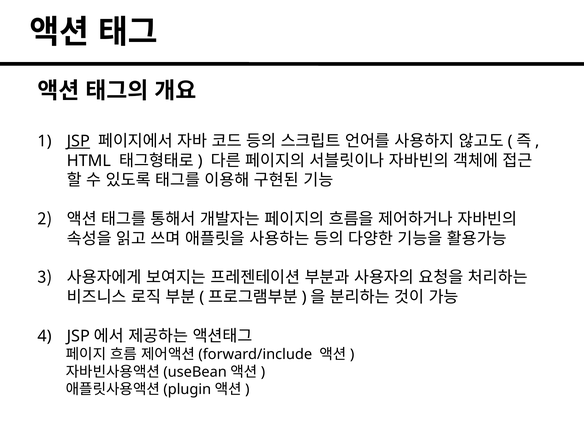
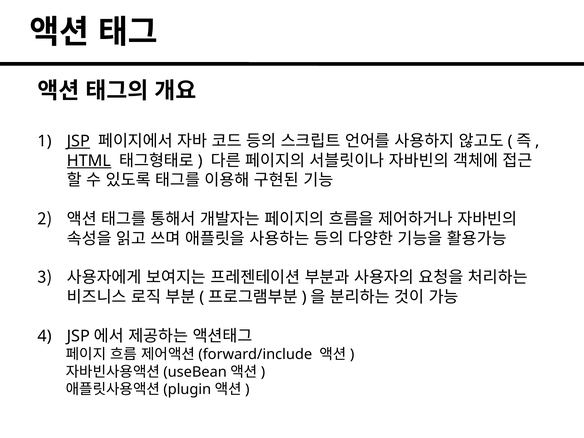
HTML underline: none -> present (89, 161)
